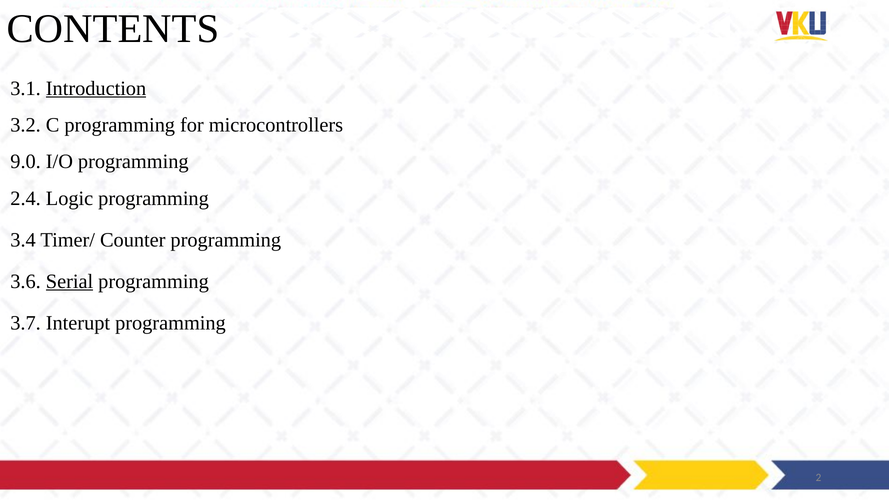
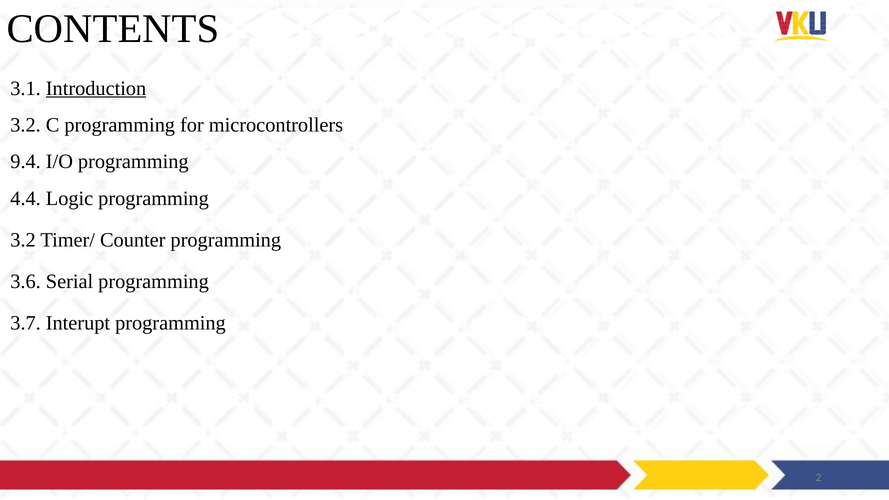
9.0: 9.0 -> 9.4 (26, 162)
2.4: 2.4 -> 4.4 (26, 198)
3.4: 3.4 -> 3.2 (23, 240)
Serial underline: present -> none (70, 281)
